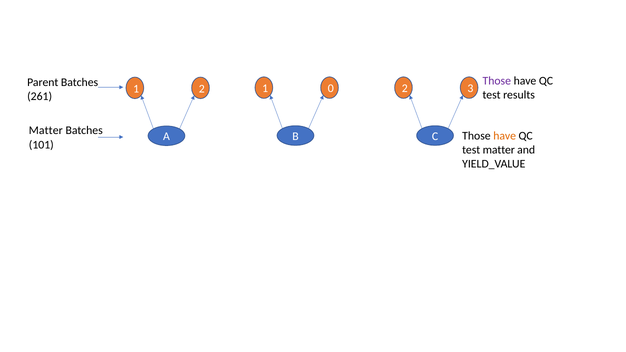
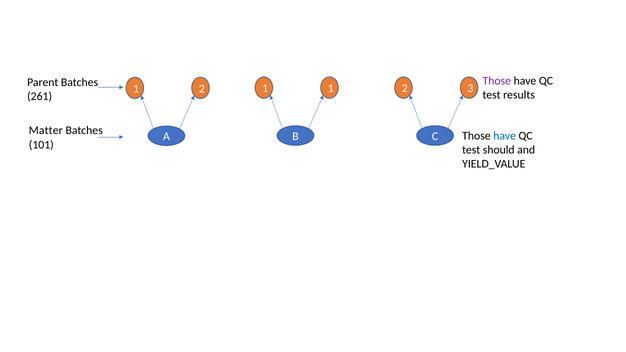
1 0: 0 -> 1 (331, 88)
have colour: orange -> blue (505, 136)
test matter: matter -> should (499, 150)
